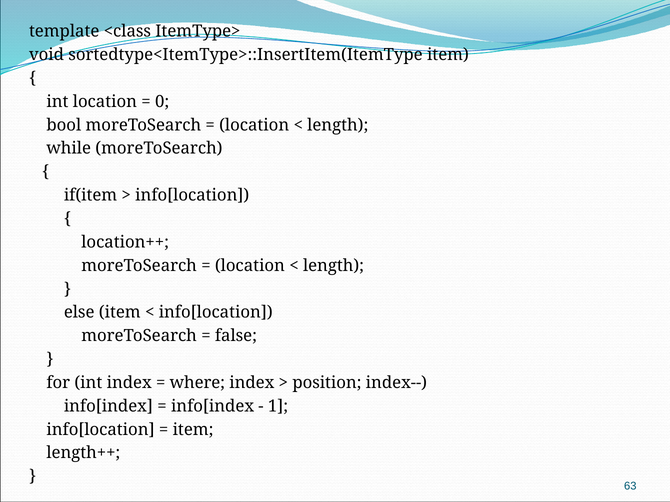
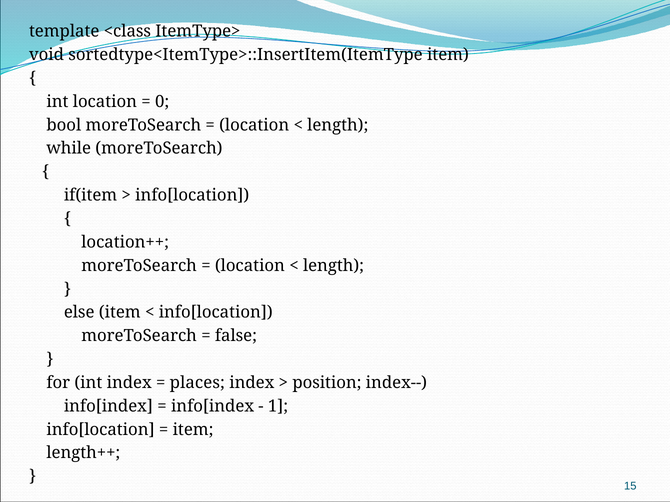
where: where -> places (197, 383)
63: 63 -> 15 (630, 487)
